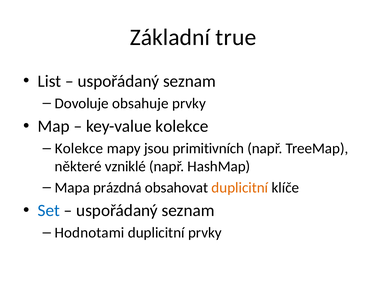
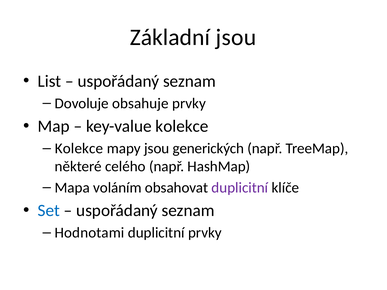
Základní true: true -> jsou (236, 37)
primitivních: primitivních -> generických (208, 149)
vzniklé: vzniklé -> celého (125, 167)
prázdná: prázdná -> voláním (117, 188)
duplicitní colour: orange -> purple (240, 188)
